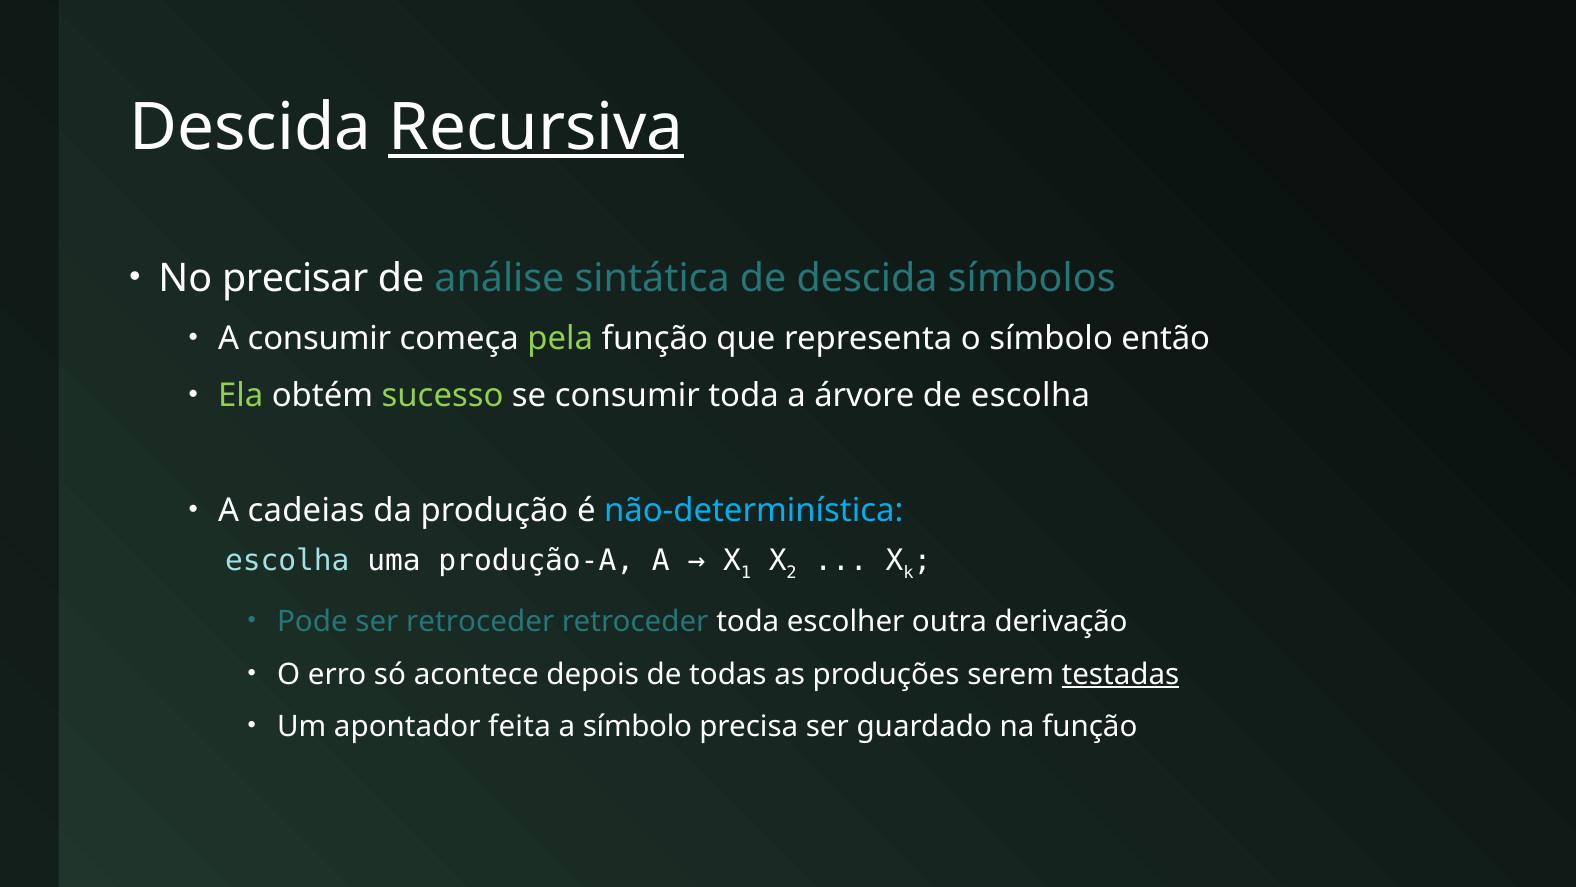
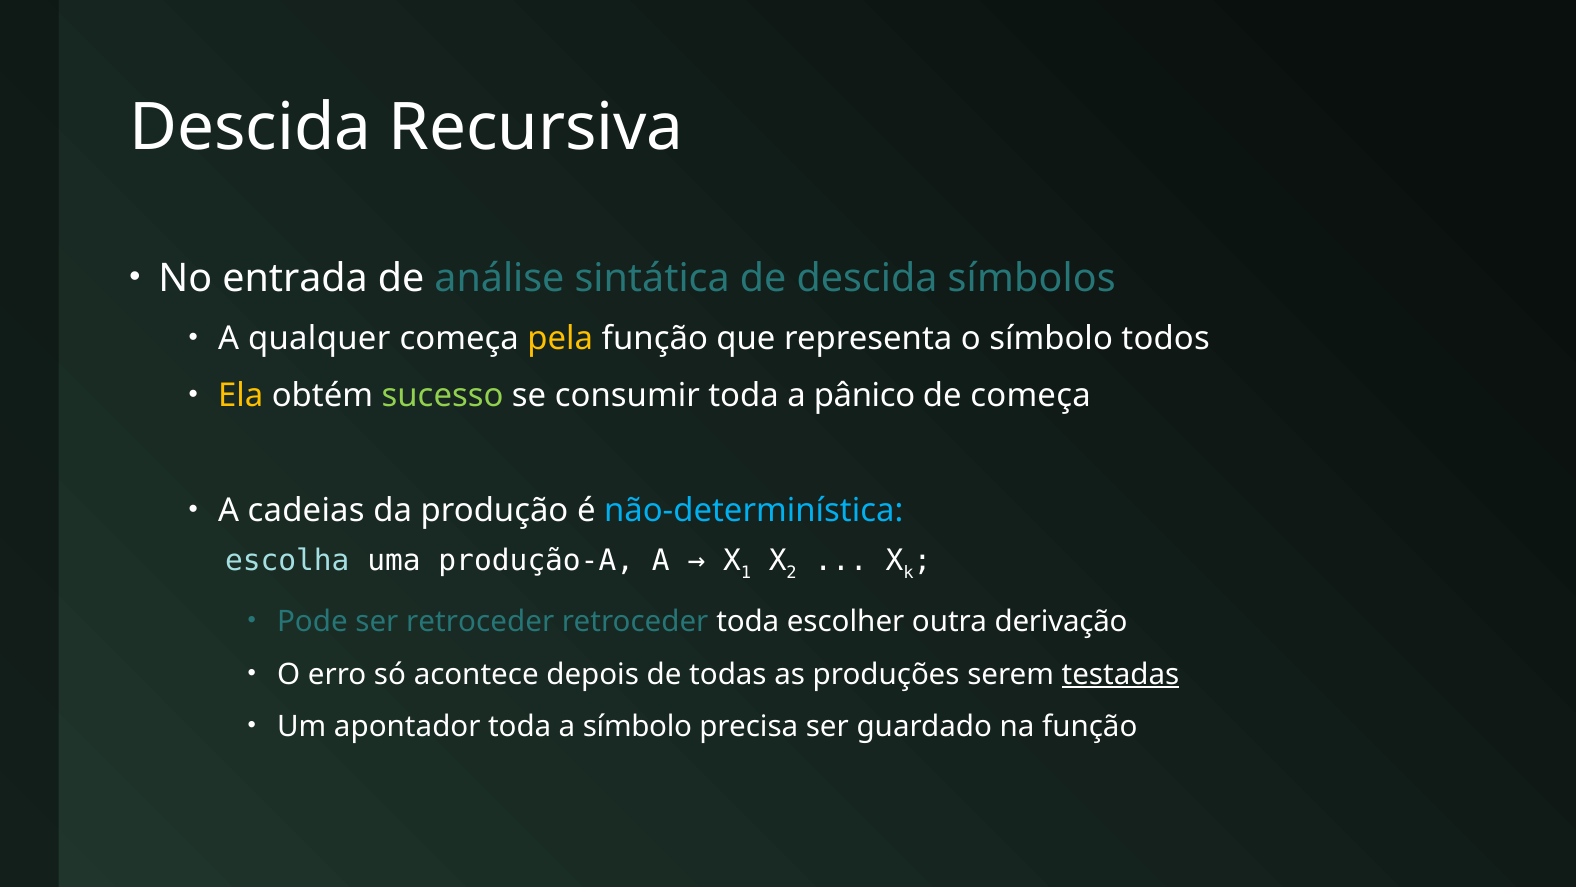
Recursiva underline: present -> none (536, 128)
precisar: precisar -> entrada (295, 278)
A consumir: consumir -> qualquer (319, 339)
pela colour: light green -> yellow (560, 339)
então: então -> todos (1166, 339)
Ela colour: light green -> yellow (241, 396)
árvore: árvore -> pânico (864, 396)
de escolha: escolha -> começa (1031, 396)
apontador feita: feita -> toda (520, 726)
